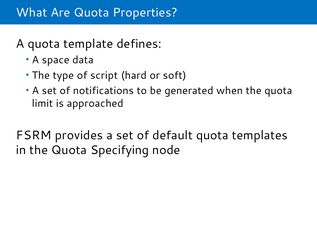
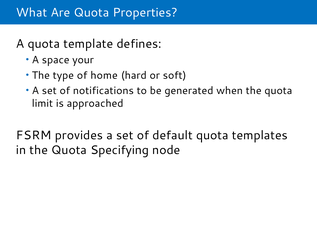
data: data -> your (83, 60)
script: script -> home (104, 75)
